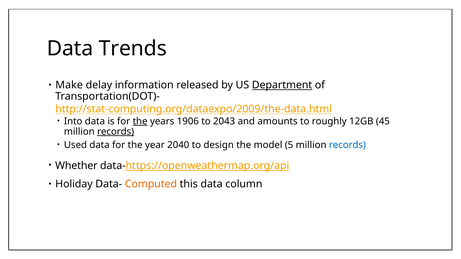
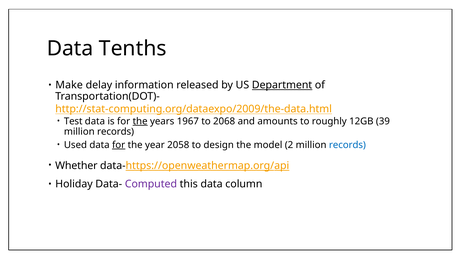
Trends: Trends -> Tenths (133, 49)
Into: Into -> Test (73, 121)
1906: 1906 -> 1967 (188, 121)
2043: 2043 -> 2068 (224, 121)
45: 45 -> 39 (383, 121)
records underline: present -> none (116, 132)
for underline: none -> present (119, 145)
2040: 2040 -> 2058 (178, 145)
5: 5 -> 2 (289, 145)
Computed colour: orange -> purple (151, 184)
